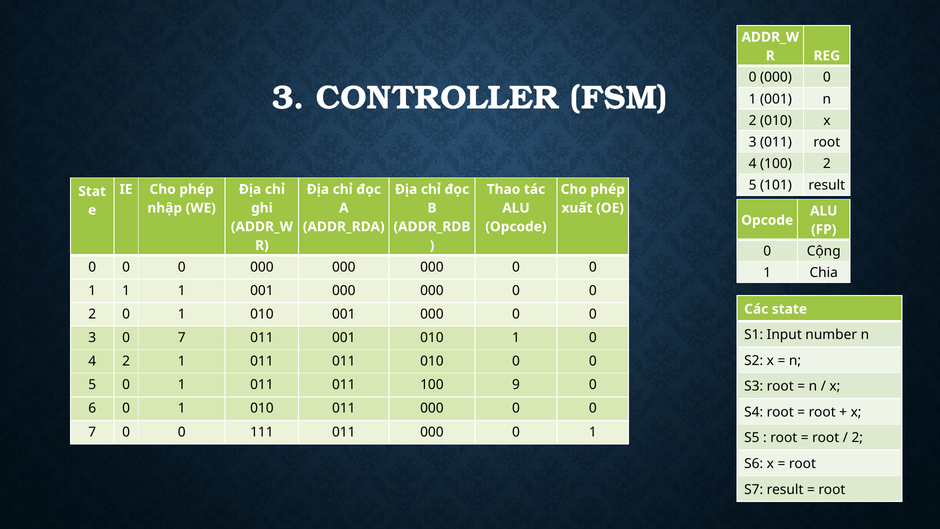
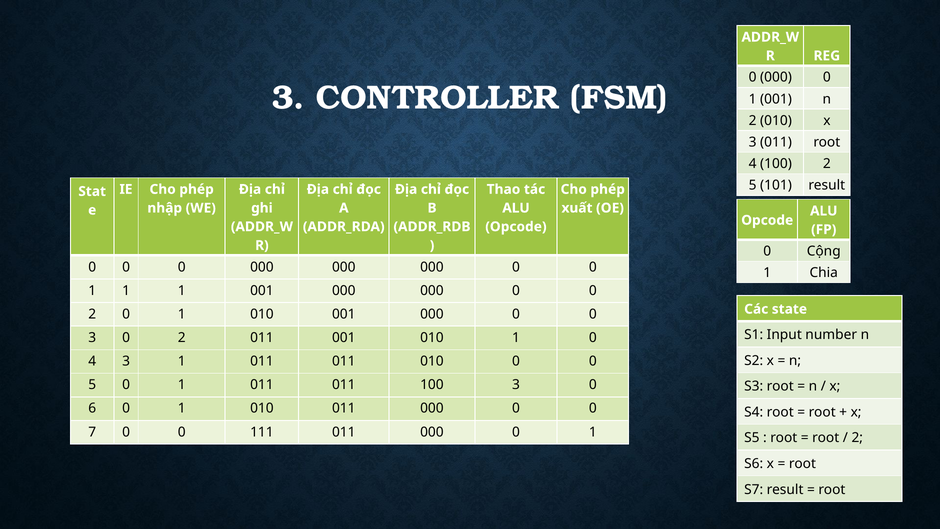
3 0 7: 7 -> 2 (182, 338)
4 2: 2 -> 3 (126, 361)
100 9: 9 -> 3 (516, 385)
